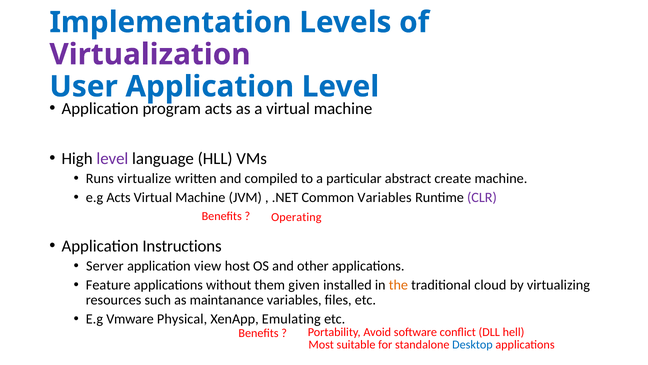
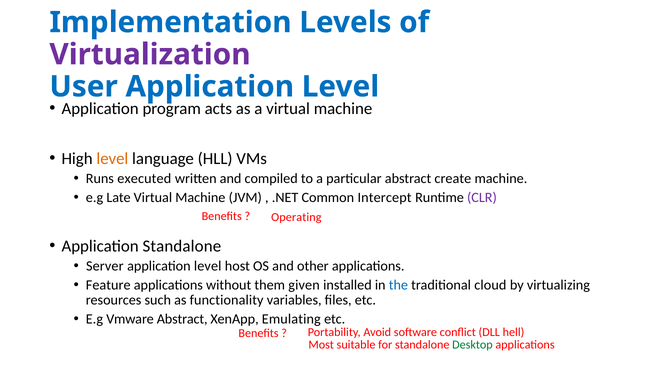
level colour: purple -> orange (112, 158)
virtualize: virtualize -> executed (144, 179)
e.g Acts: Acts -> Late (119, 197)
Common Variables: Variables -> Intercept (385, 197)
Application Instructions: Instructions -> Standalone (182, 246)
view: view -> level (208, 266)
the colour: orange -> blue (398, 285)
maintanance: maintanance -> functionality (227, 300)
Vmware Physical: Physical -> Abstract (182, 318)
Desktop colour: blue -> green (472, 344)
